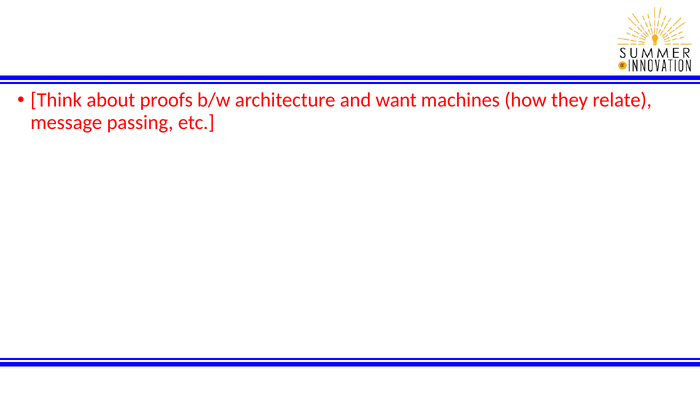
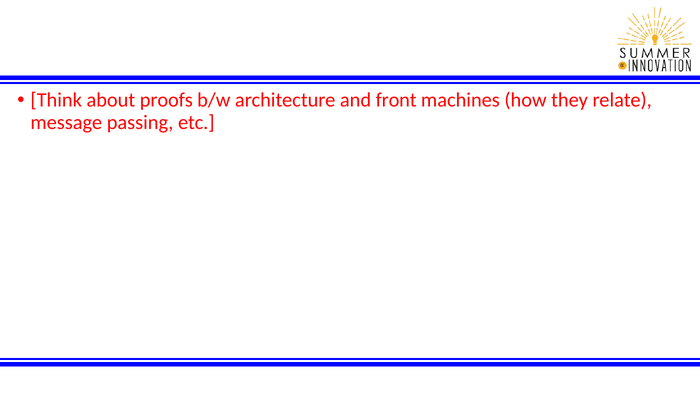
want: want -> front (396, 100)
